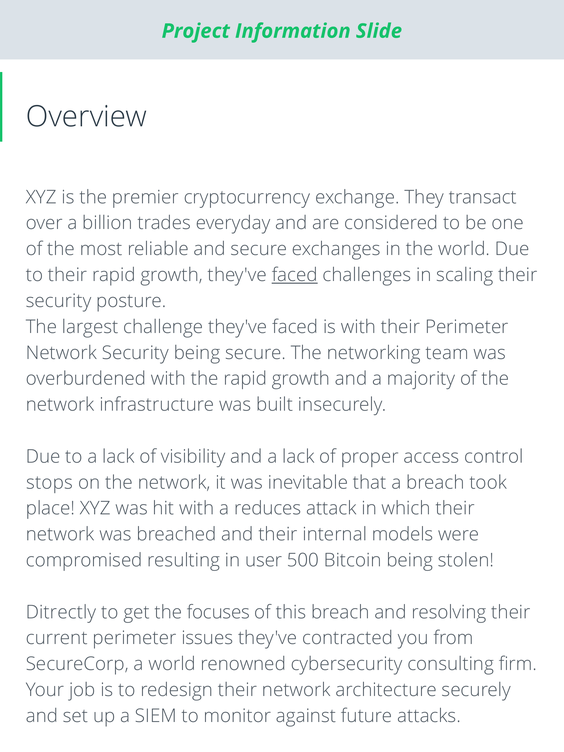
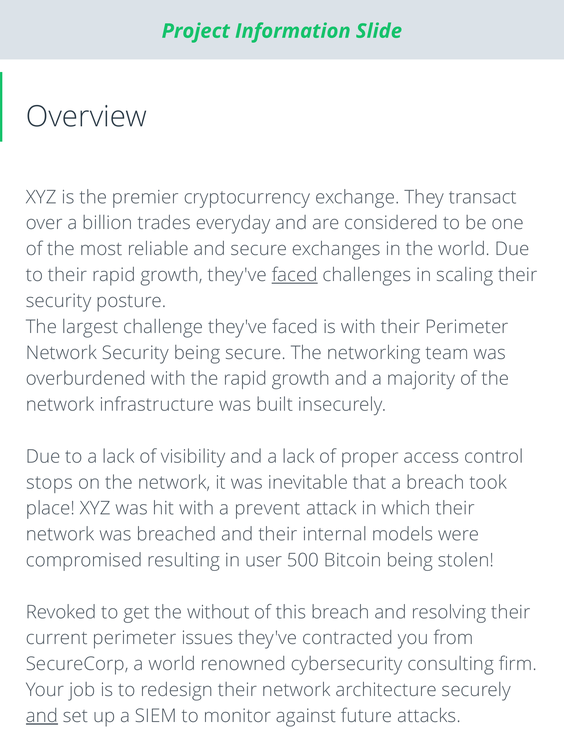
reduces: reduces -> prevent (267, 508)
Ditrectly: Ditrectly -> Revoked (61, 612)
focuses: focuses -> without (218, 612)
and underline: none -> present (42, 716)
